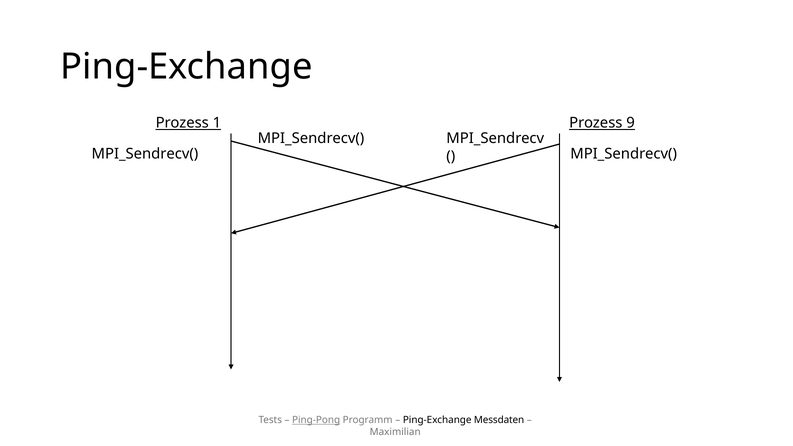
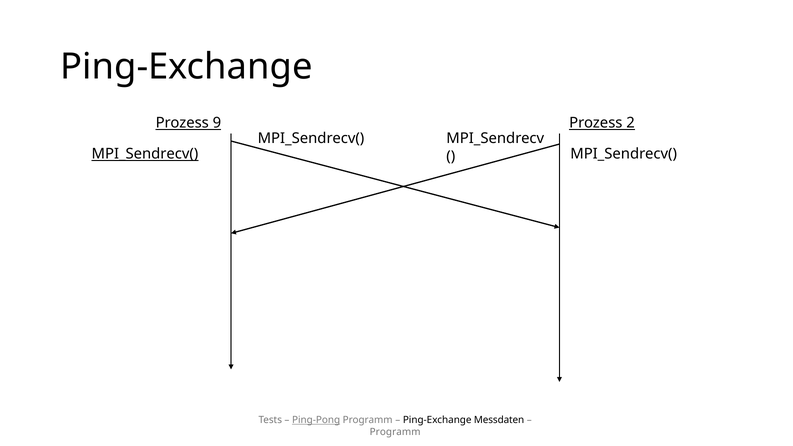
1: 1 -> 9 (217, 123)
9: 9 -> 2 (631, 123)
MPI_Sendrecv( underline: none -> present (145, 154)
Maximilian: Maximilian -> Programm (395, 432)
